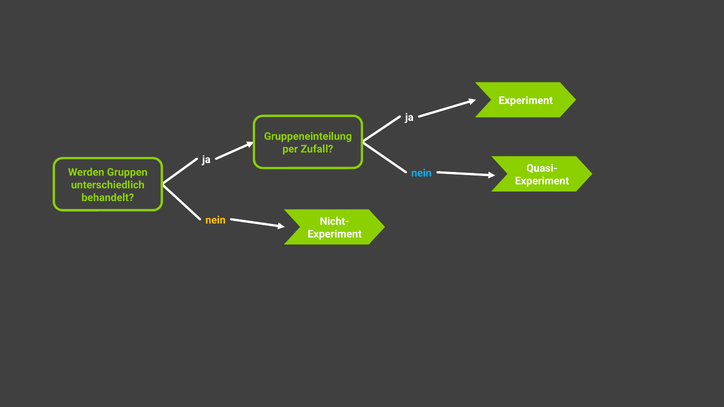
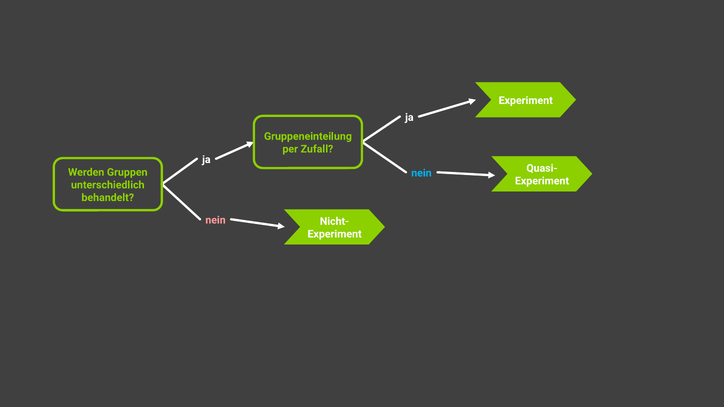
nein colour: yellow -> pink (216, 220)
